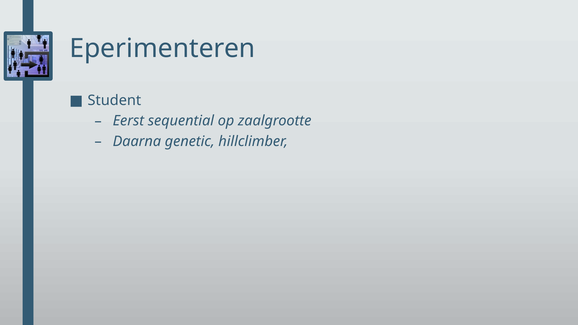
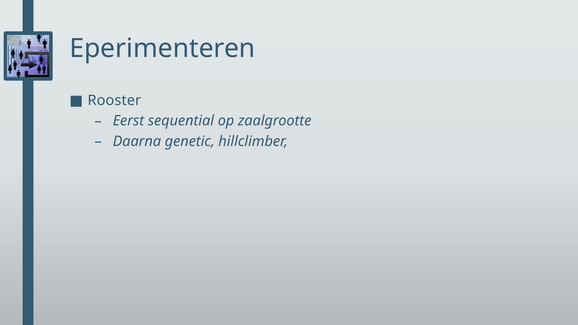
Student: Student -> Rooster (114, 100)
